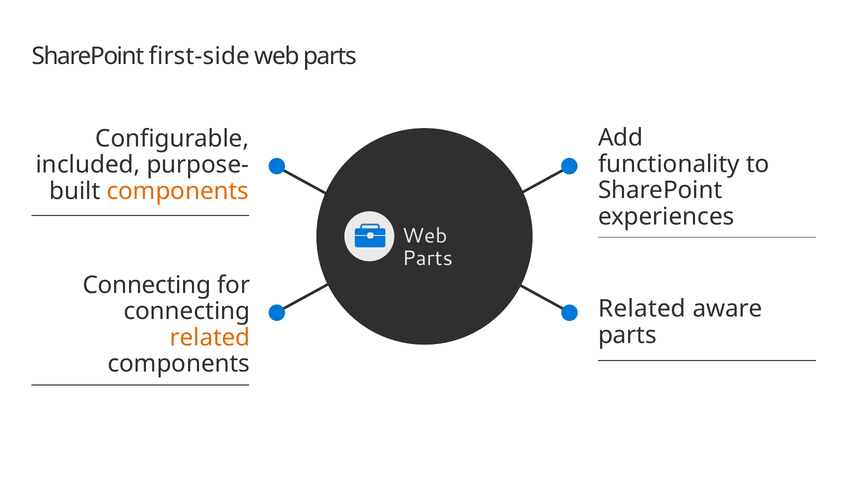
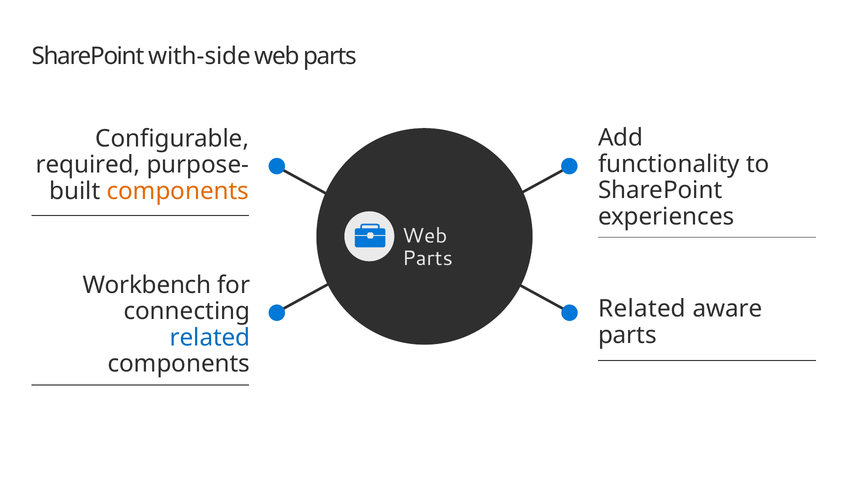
first-side: first-side -> with-side (199, 56)
included: included -> required (88, 165)
Connecting: Connecting -> Workbench (147, 285)
related colour: orange -> blue (210, 337)
